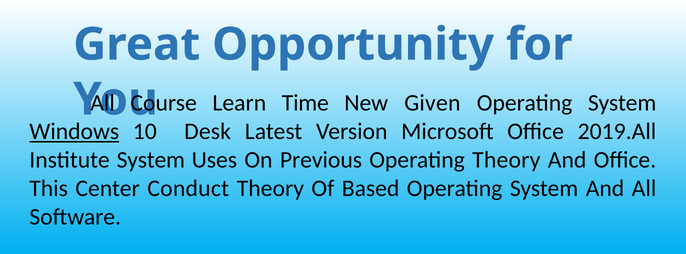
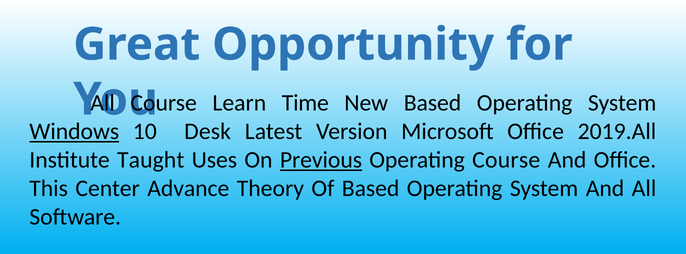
New Given: Given -> Based (433, 103)
Institute System: System -> Taught (151, 160)
Previous underline: none -> present (321, 160)
Operating Theory: Theory -> Course (506, 160)
Conduct: Conduct -> Advance (188, 189)
